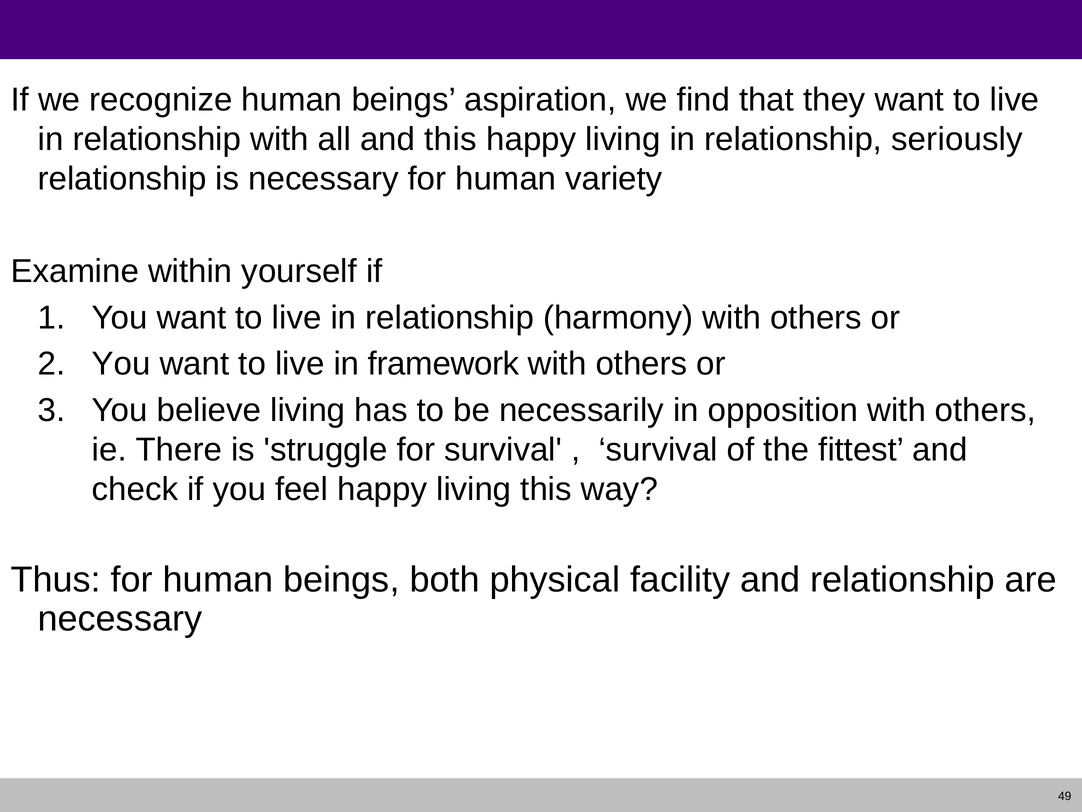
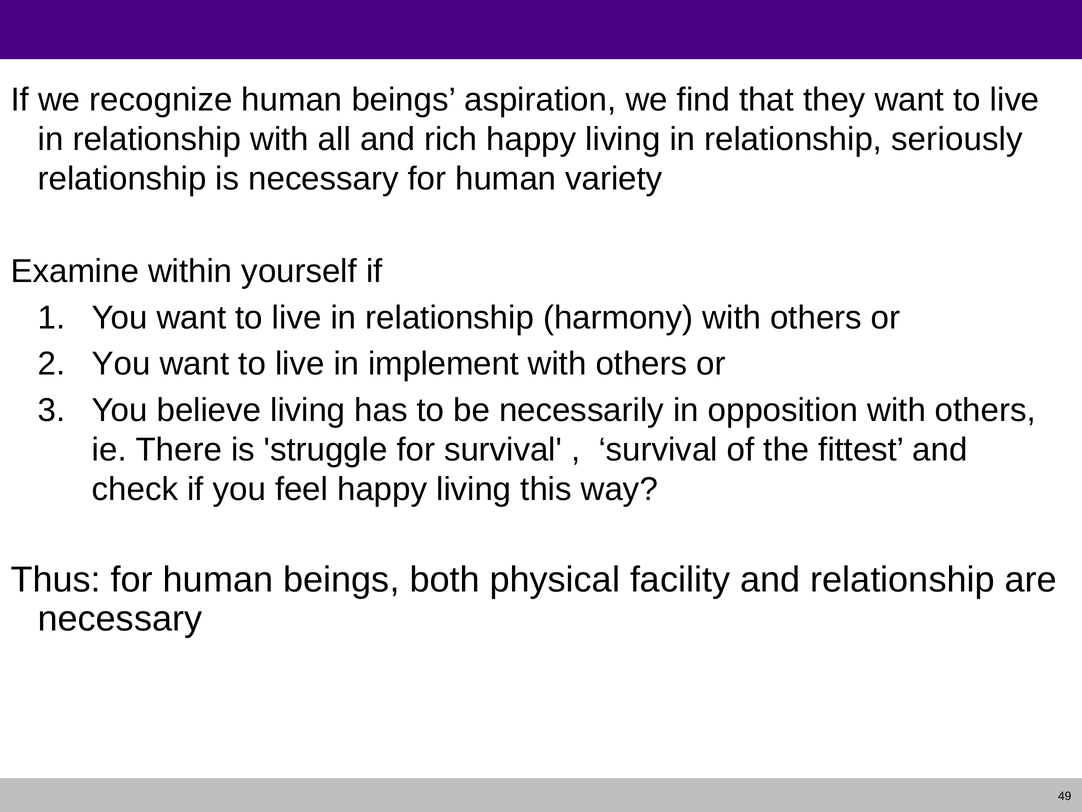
and this: this -> rich (451, 139)
framework: framework -> implement (444, 364)
